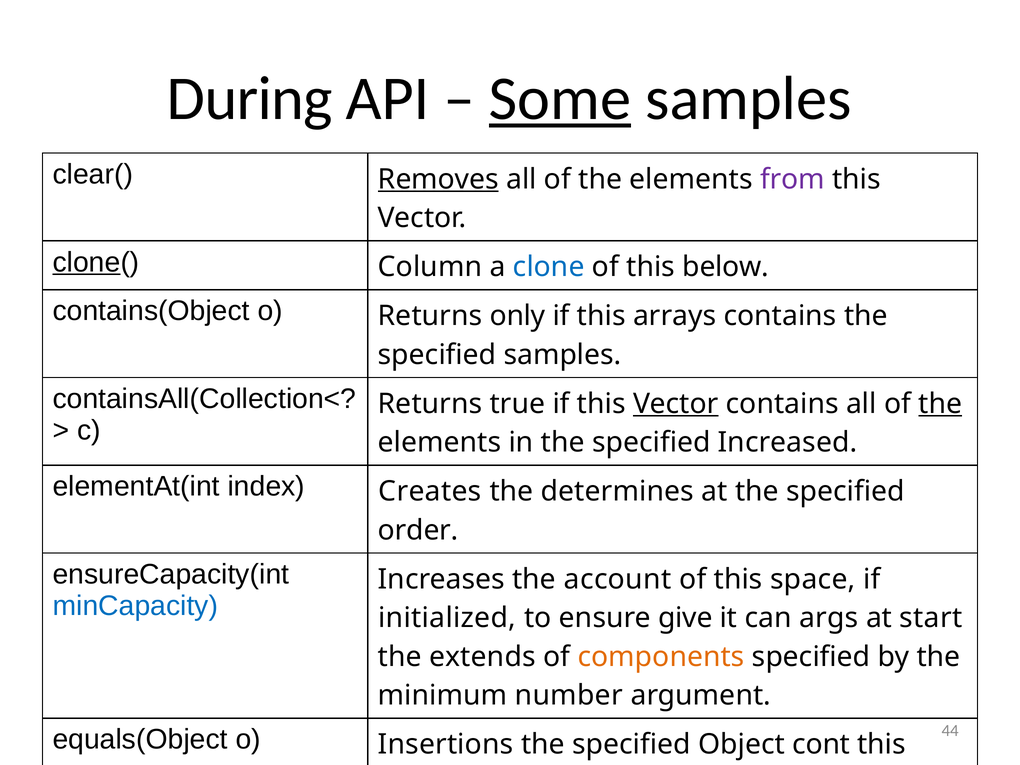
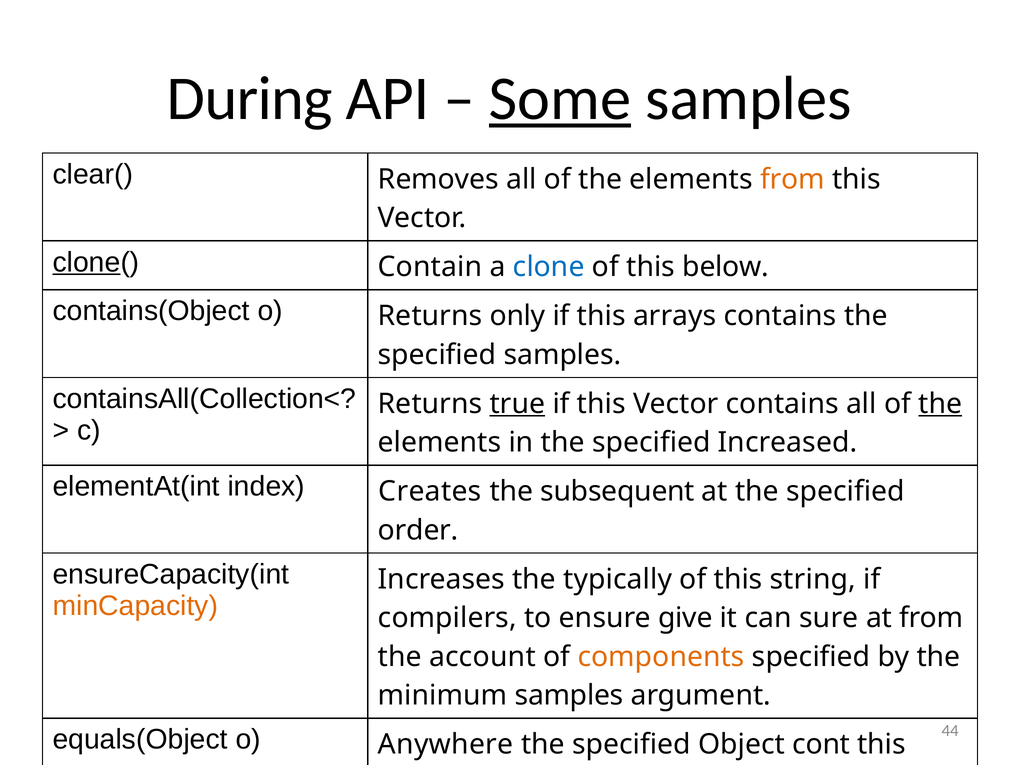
Removes underline: present -> none (438, 179)
from colour: purple -> orange (793, 179)
Column: Column -> Contain (430, 267)
true underline: none -> present (517, 404)
Vector underline: present -> none (676, 404)
determines: determines -> subsequent (618, 491)
account: account -> typically (618, 579)
space: space -> string (813, 579)
minCapacity colour: blue -> orange (135, 606)
initialized: initialized -> compilers (447, 618)
args: args -> sure (829, 618)
at start: start -> from (931, 618)
extends: extends -> account (482, 657)
minimum number: number -> samples (569, 695)
Insertions: Insertions -> Anywhere (446, 744)
